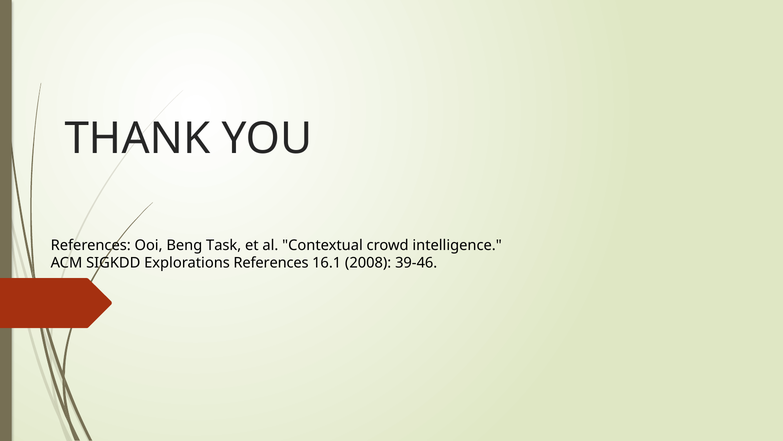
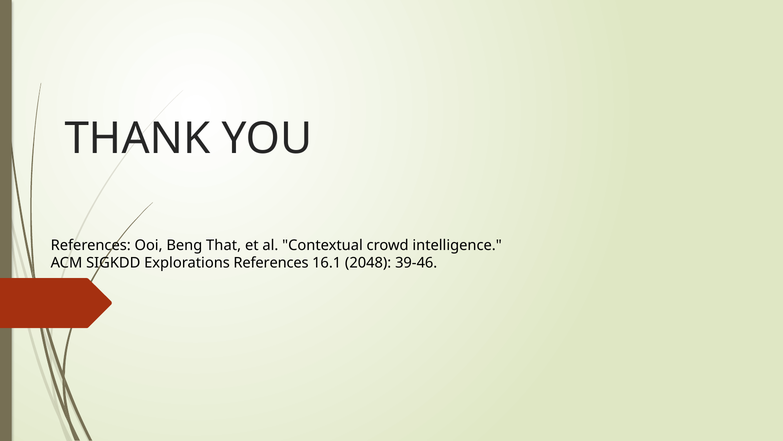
Task: Task -> That (224, 245)
2008: 2008 -> 2048 (368, 262)
